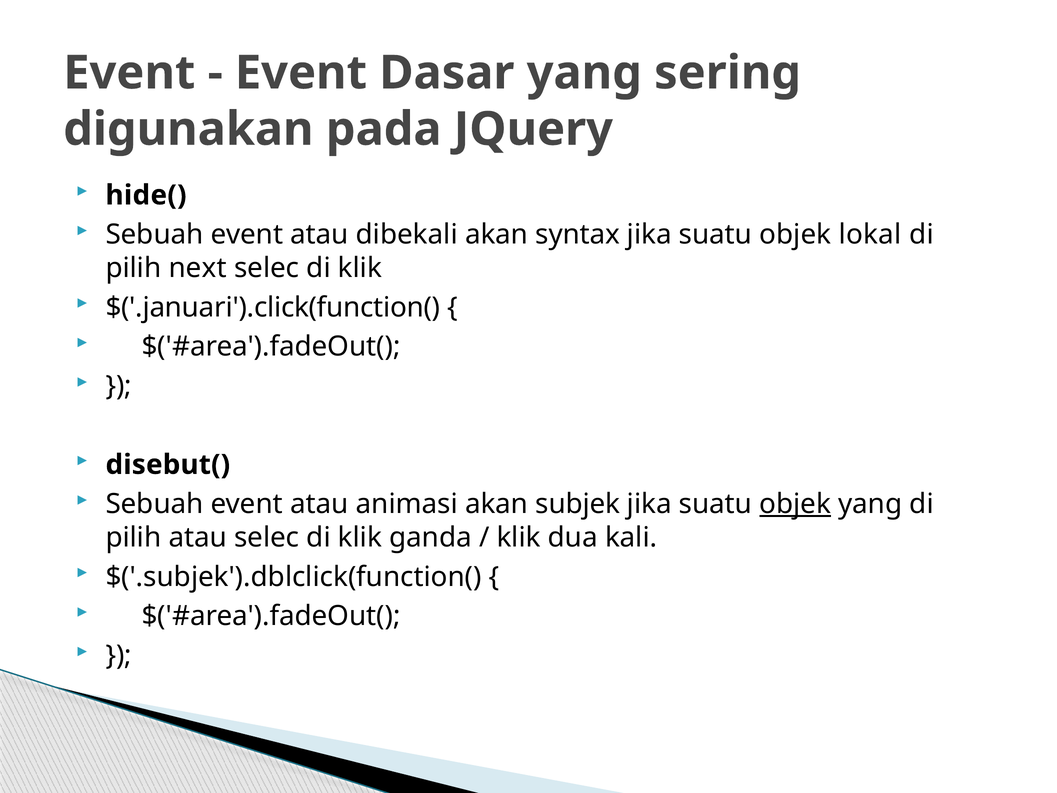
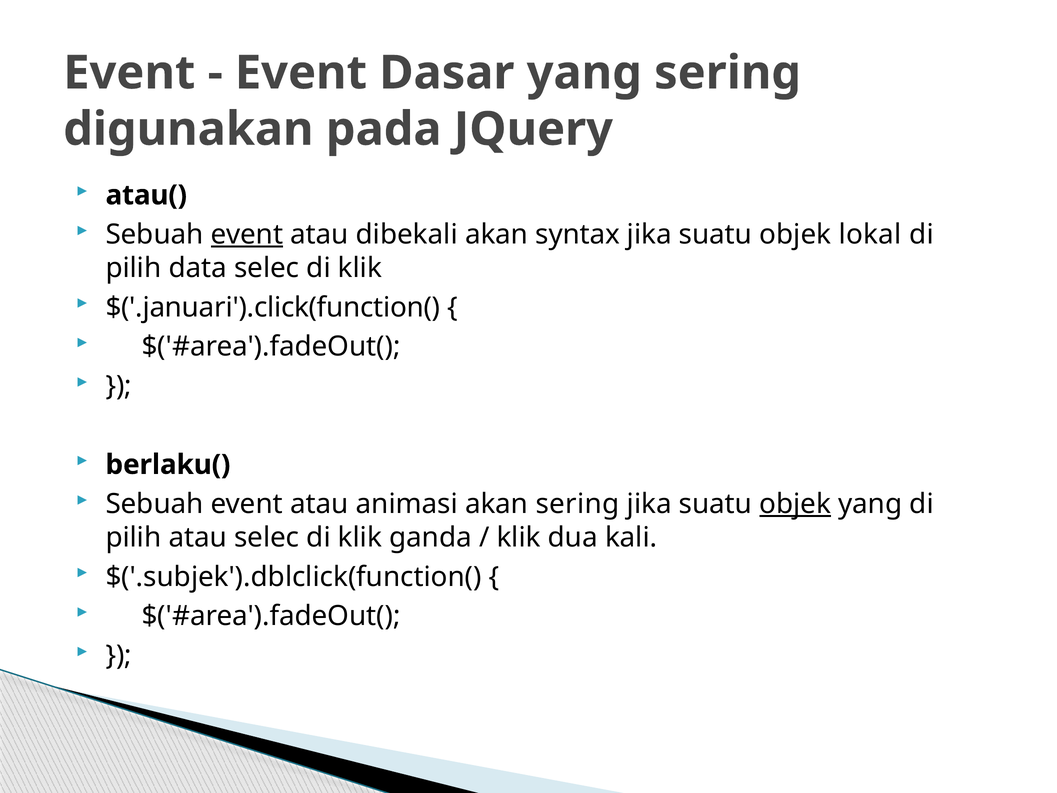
hide(: hide( -> atau( (146, 195)
event underline: none -> present (247, 234)
next: next -> data (198, 268)
disebut(: disebut( -> berlaku( (168, 465)
akan subjek: subjek -> sering (577, 504)
